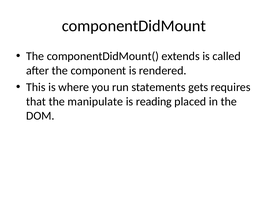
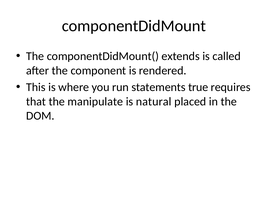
gets: gets -> true (198, 87)
reading: reading -> natural (154, 101)
